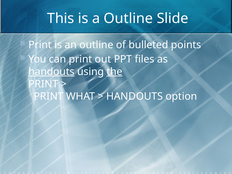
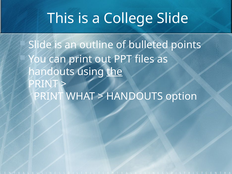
a Outline: Outline -> College (128, 18)
Print: Print -> Slide (40, 45)
handouts underline: present -> none (51, 72)
